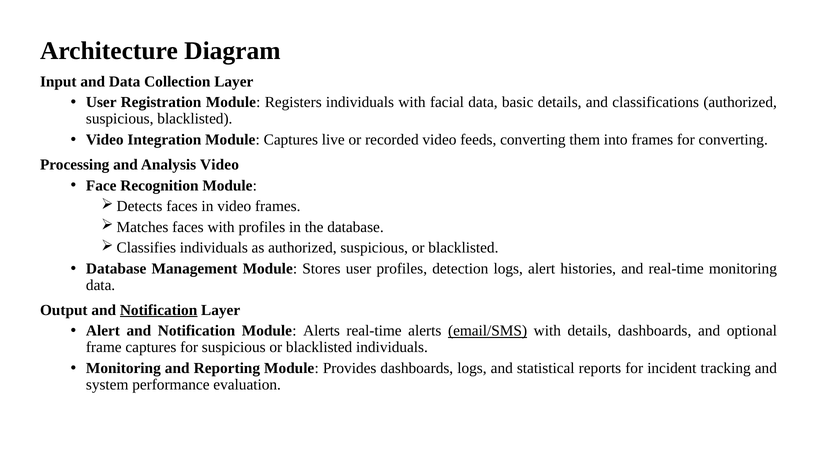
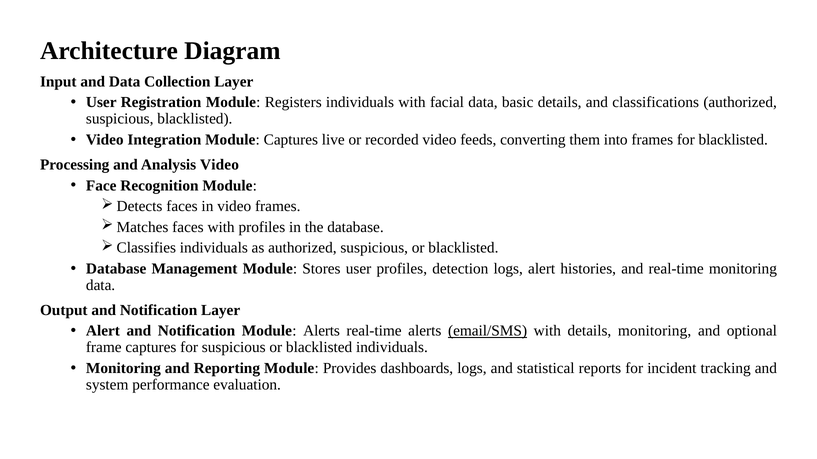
for converting: converting -> blacklisted (733, 140)
Notification underline: present -> none (159, 310)
details dashboards: dashboards -> monitoring (655, 331)
